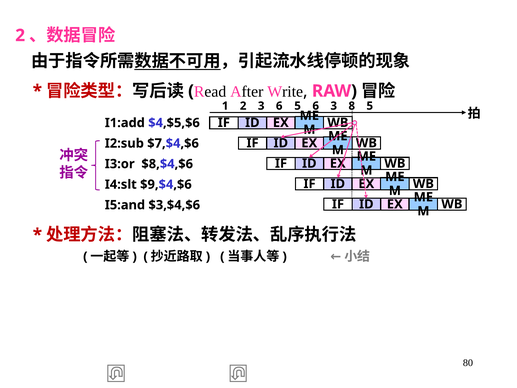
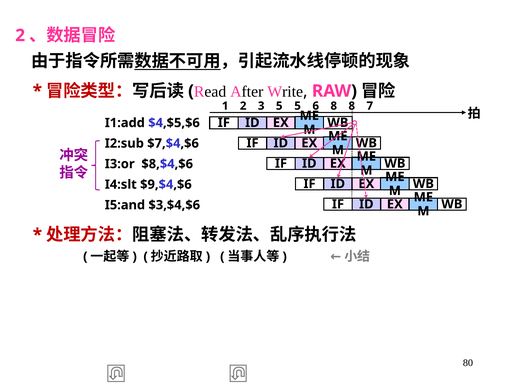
3 6: 6 -> 5 (279, 106)
6 3: 3 -> 8 (334, 106)
8 5: 5 -> 7 (370, 106)
